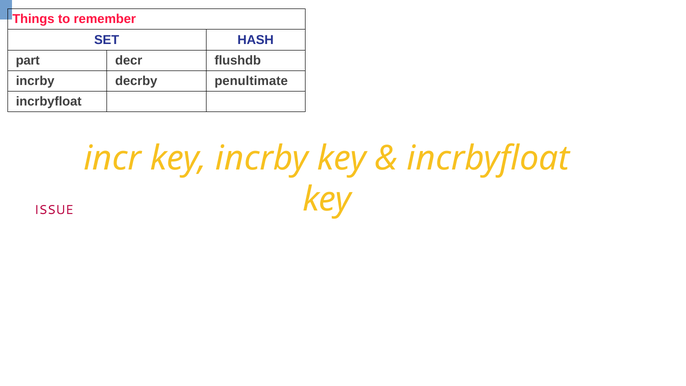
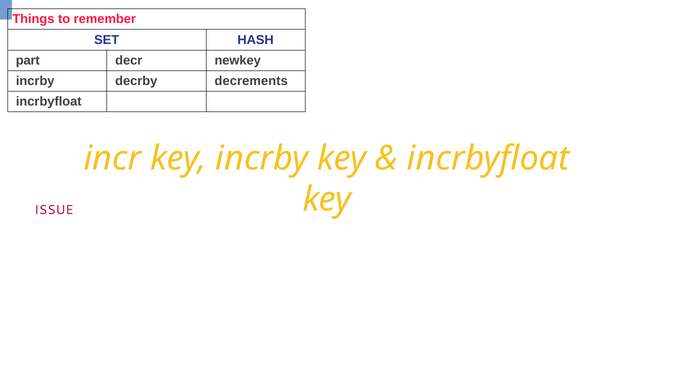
flushdb: flushdb -> newkey (238, 60)
penultimate: penultimate -> decrements (251, 81)
